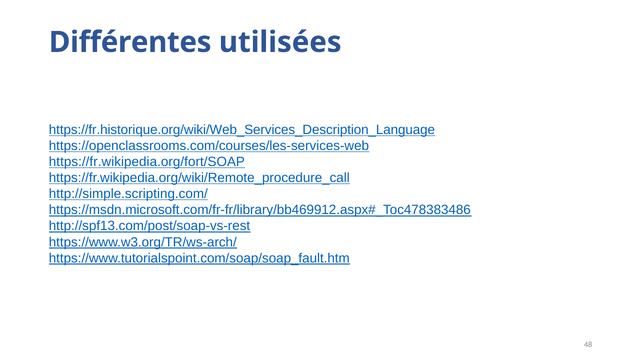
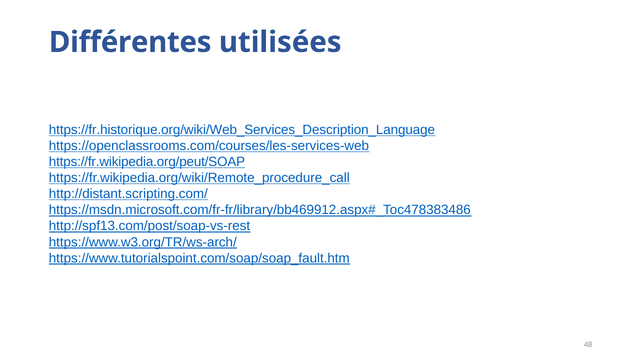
https://fr.wikipedia.org/fort/SOAP: https://fr.wikipedia.org/fort/SOAP -> https://fr.wikipedia.org/peut/SOAP (147, 162)
http://simple.scripting.com/: http://simple.scripting.com/ -> http://distant.scripting.com/ (128, 194)
